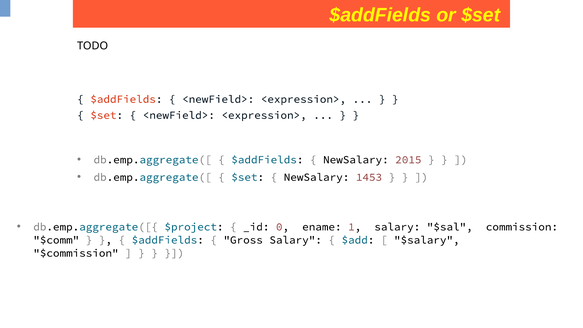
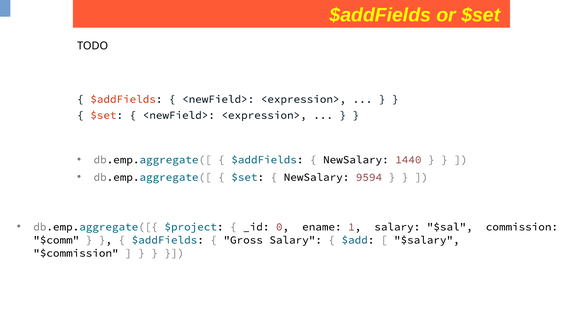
2015: 2015 -> 1440 (408, 160)
1453: 1453 -> 9594 (369, 177)
